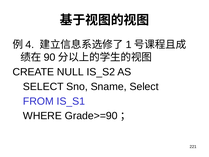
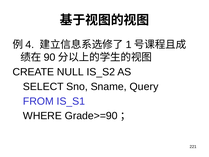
Sname Select: Select -> Query (144, 86)
